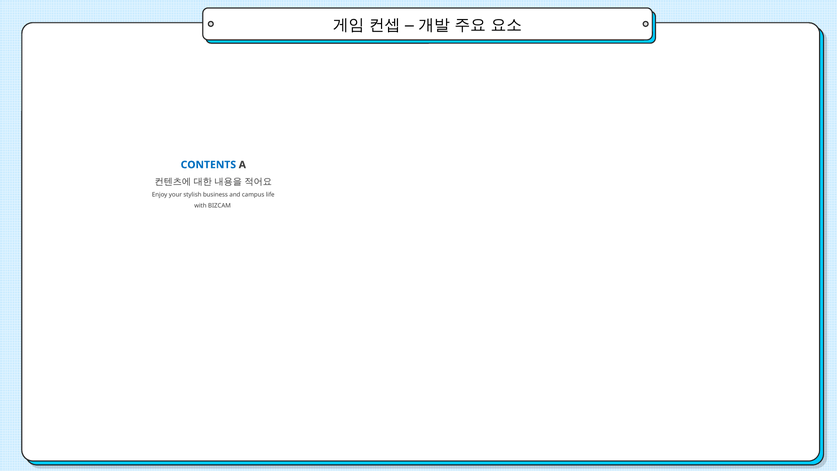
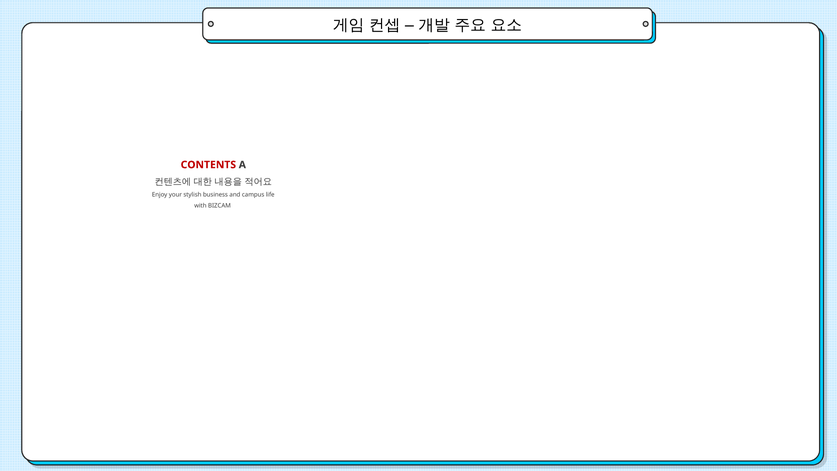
CONTENTS colour: blue -> red (208, 165)
